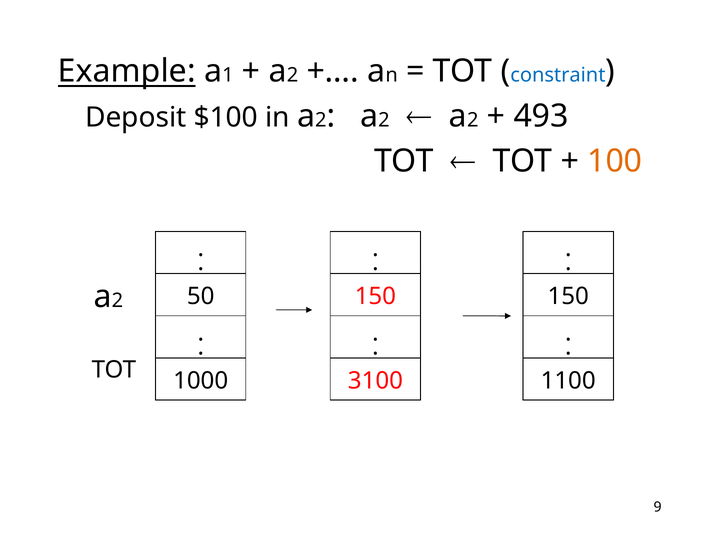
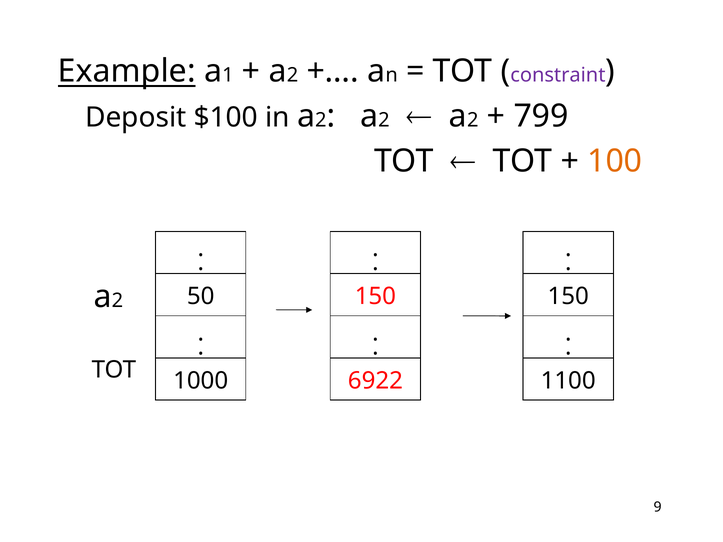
constraint colour: blue -> purple (558, 75)
493: 493 -> 799 (541, 116)
3100: 3100 -> 6922 (375, 381)
